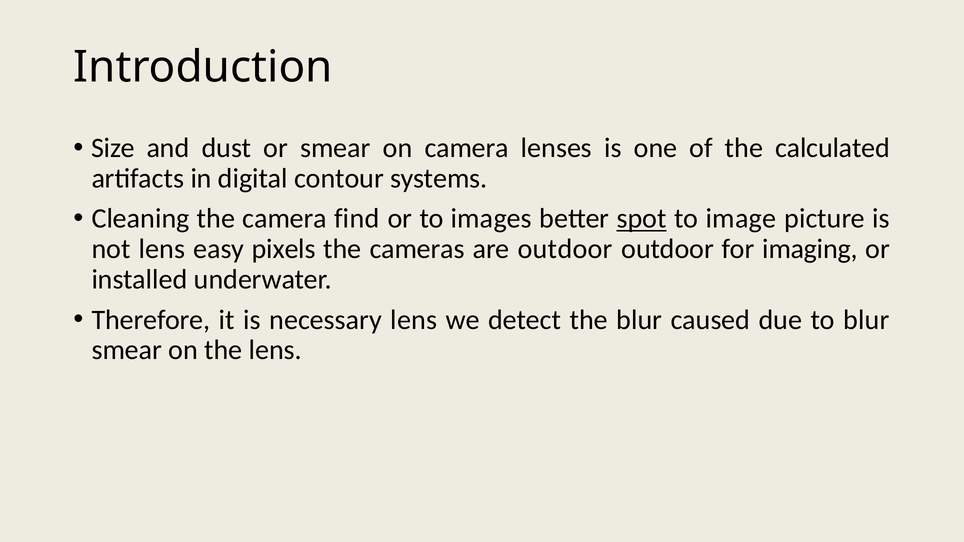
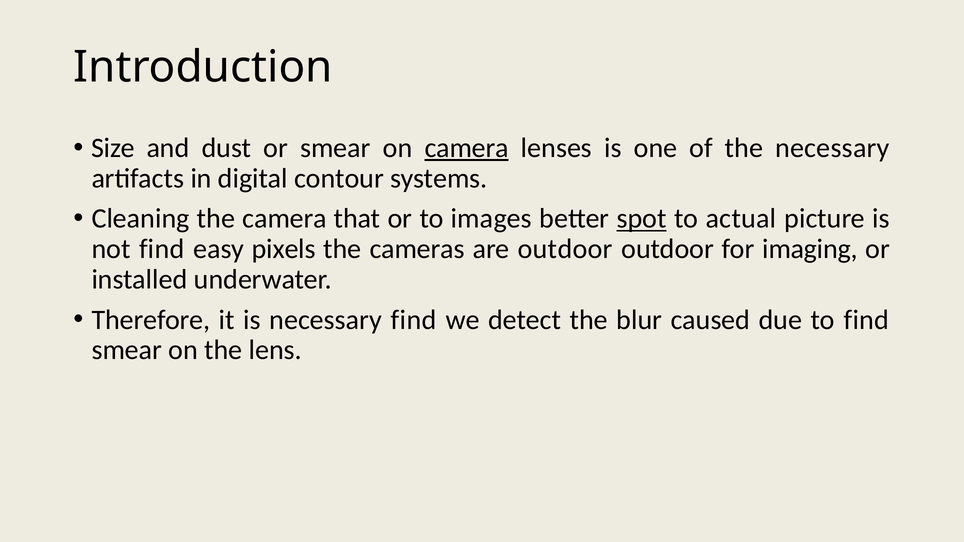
camera underline: none -> present (467, 148)
the calculated: calculated -> necessary (832, 148)
find: find -> that (357, 219)
image: image -> actual (741, 219)
not lens: lens -> find (162, 249)
necessary lens: lens -> find (414, 320)
to blur: blur -> find (866, 320)
